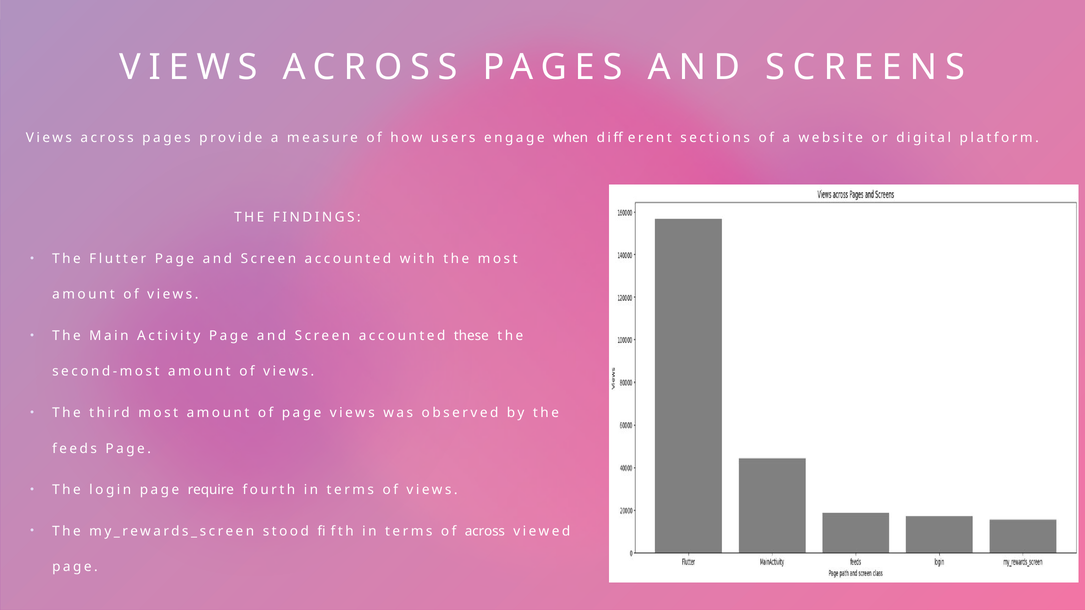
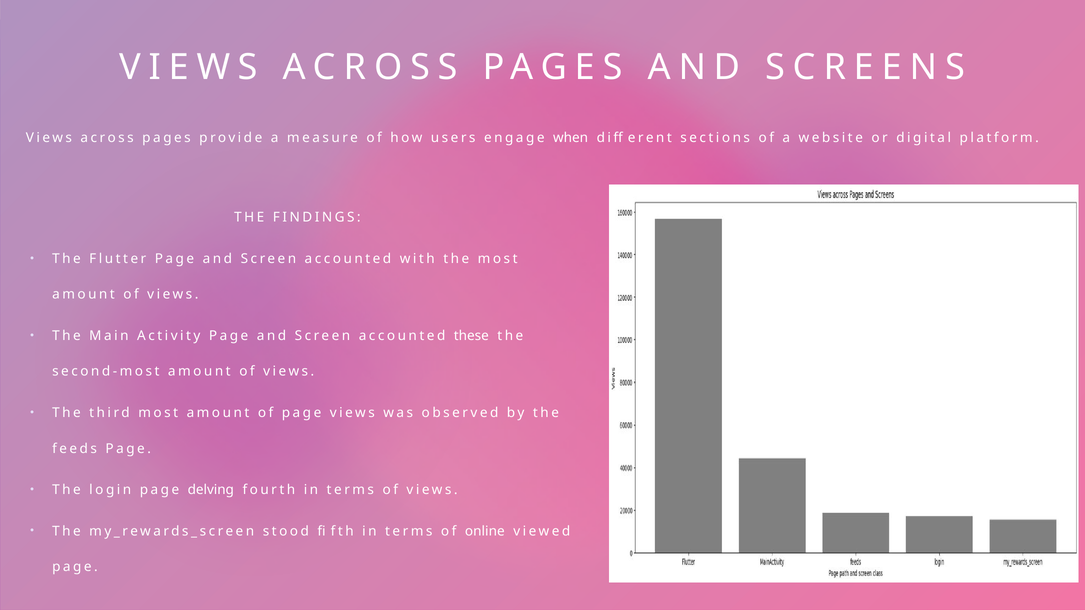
require: require -> delving (211, 490)
of across: across -> online (485, 531)
